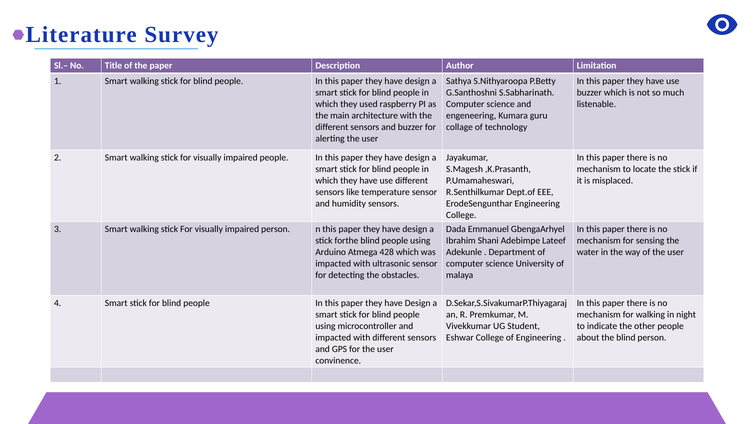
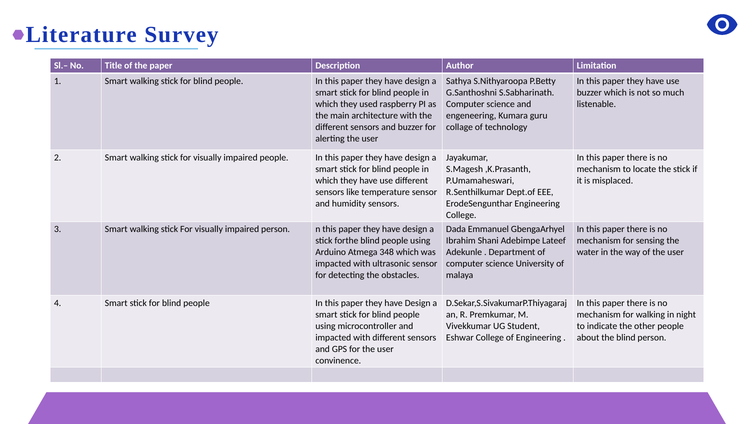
428: 428 -> 348 (387, 252)
